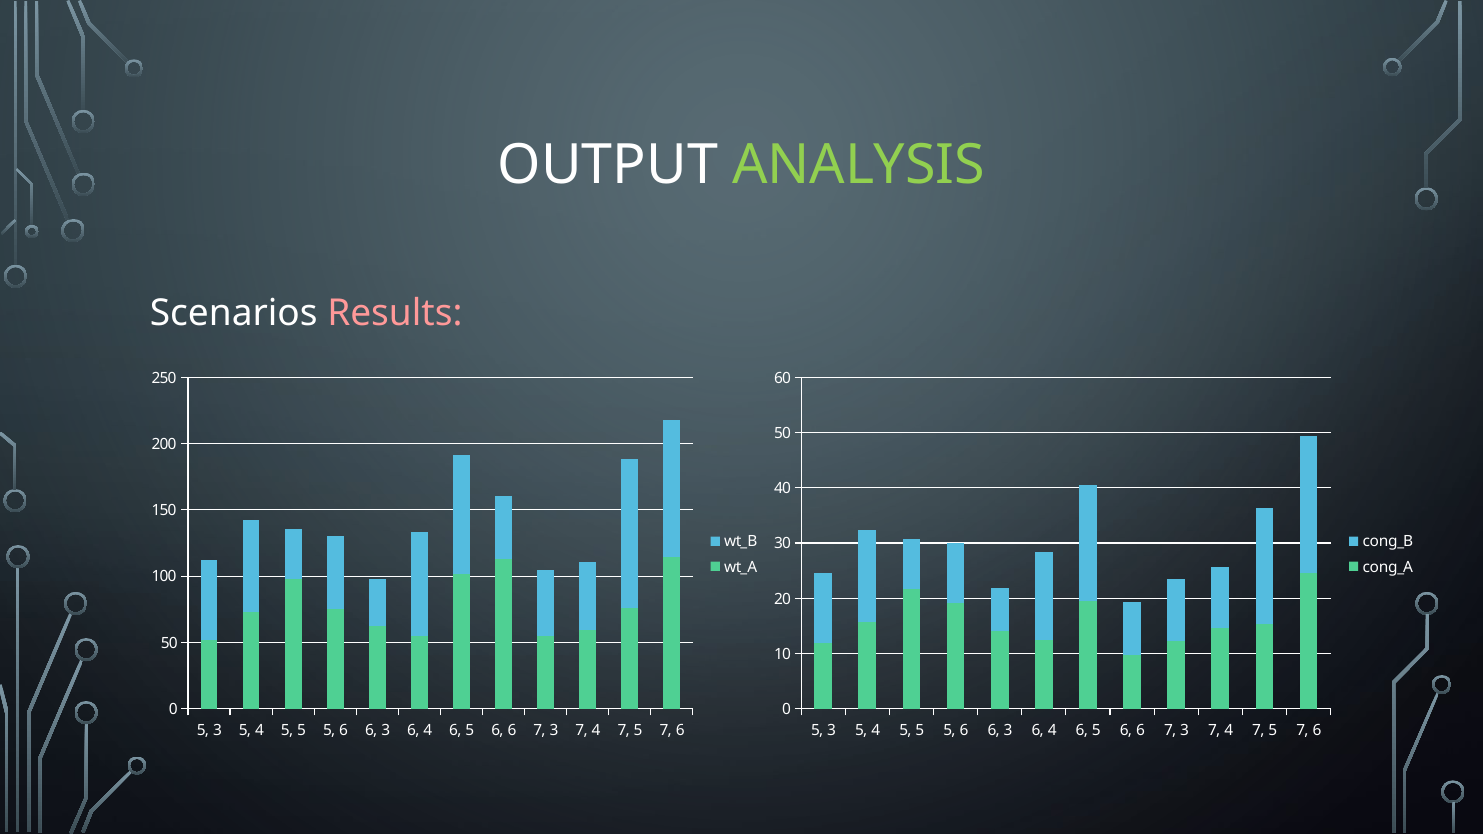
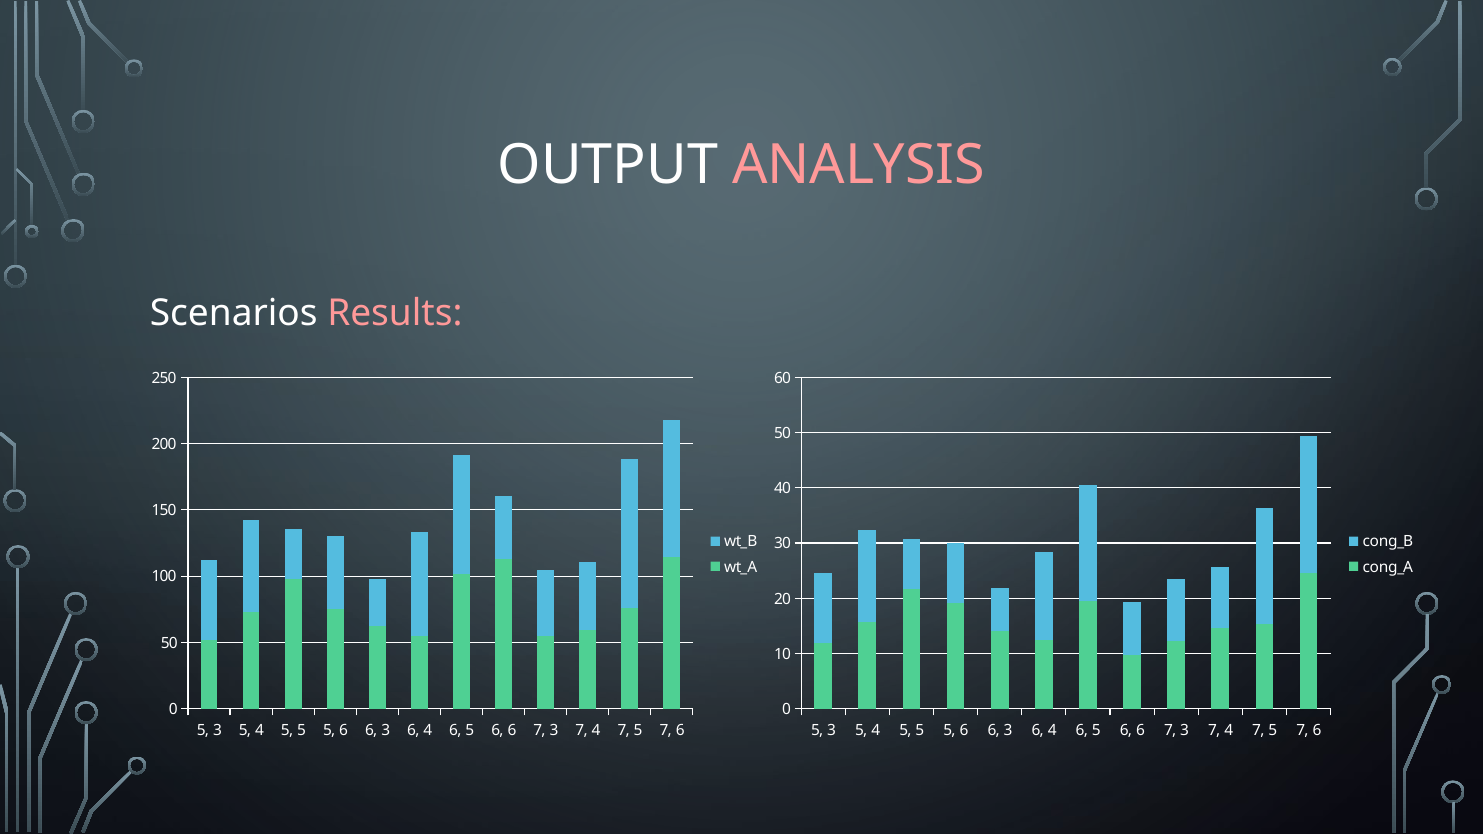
ANALYSIS colour: light green -> pink (859, 165)
